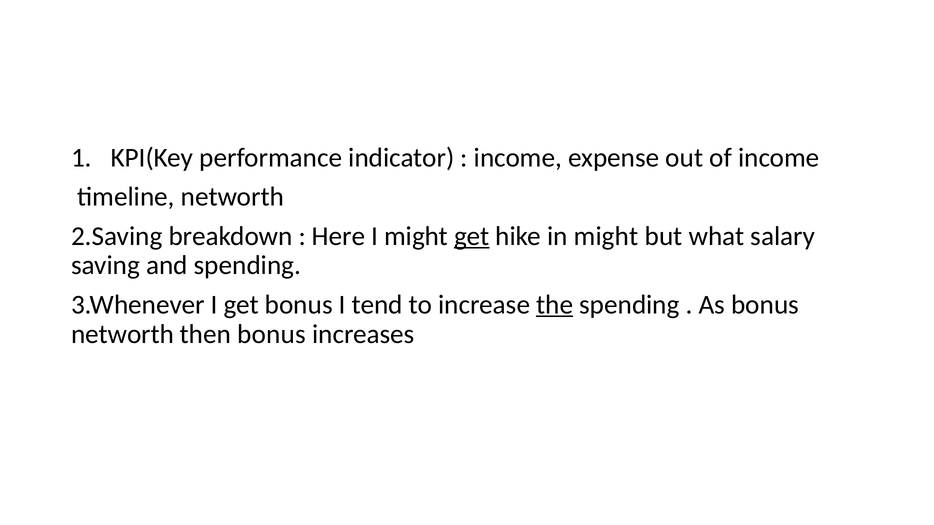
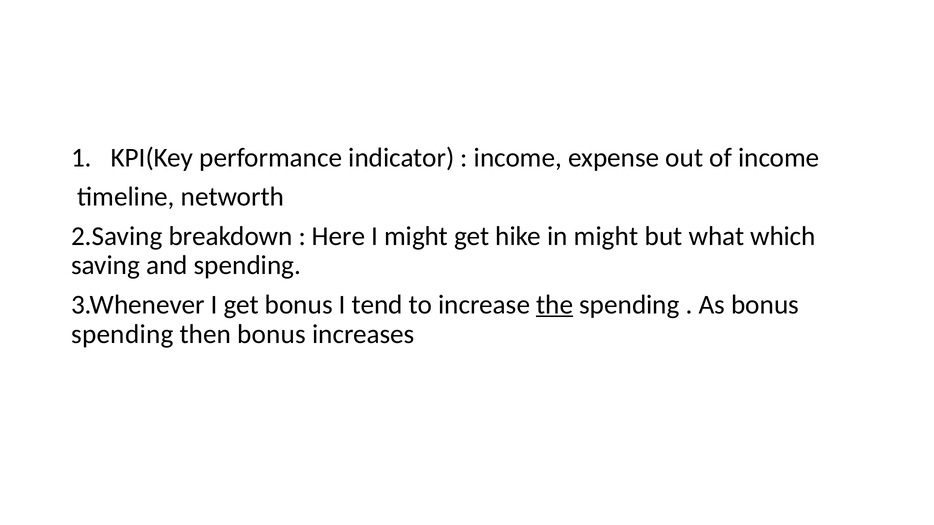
get underline: present -> none (472, 236)
salary: salary -> which (783, 236)
networth: networth -> spending (122, 334)
